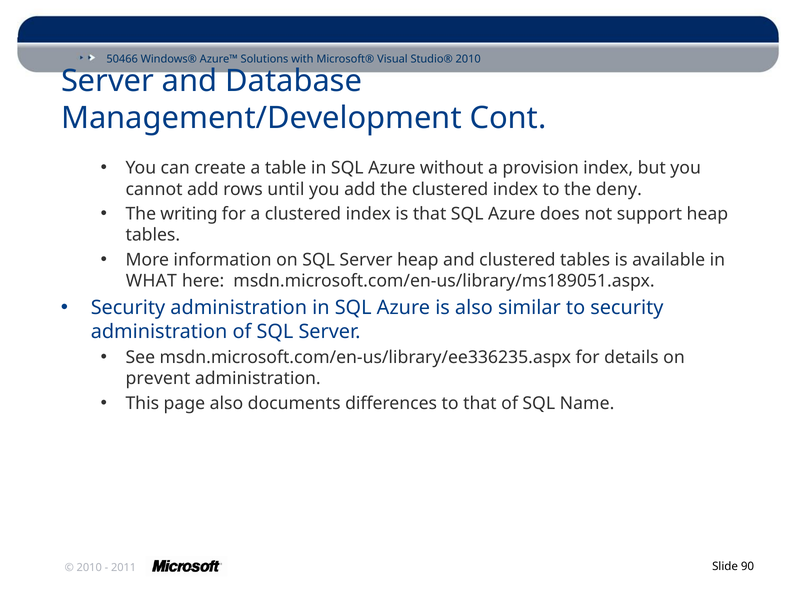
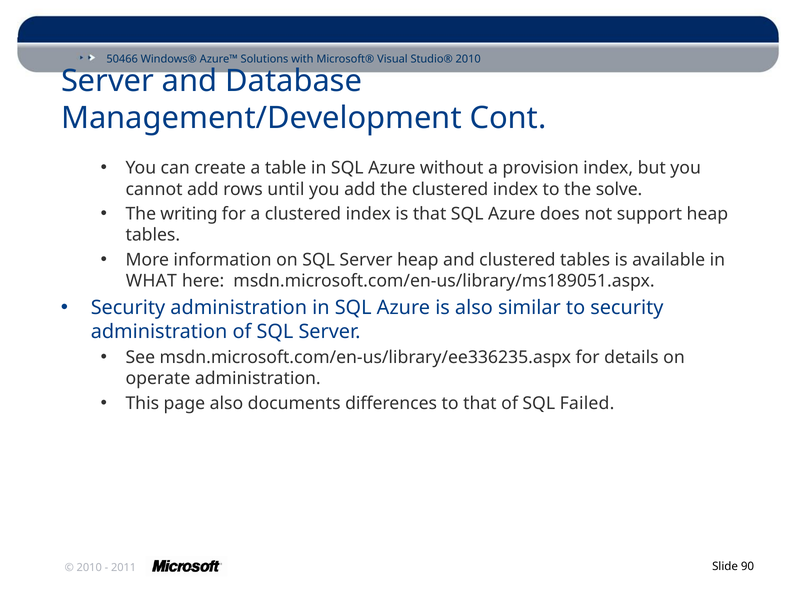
deny: deny -> solve (619, 189)
prevent: prevent -> operate (158, 379)
Name: Name -> Failed (587, 404)
